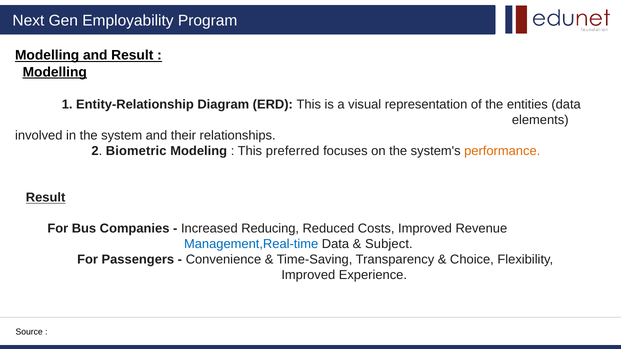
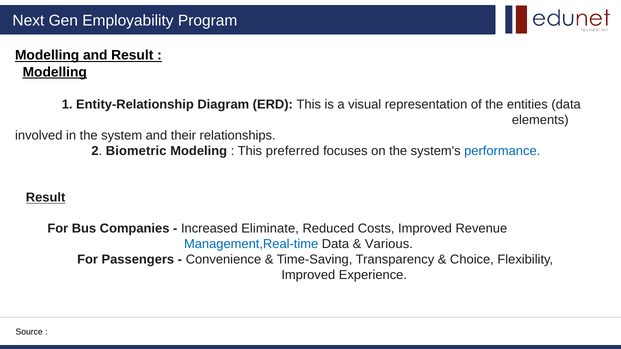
performance colour: orange -> blue (502, 151)
Reducing: Reducing -> Eliminate (270, 229)
Subject: Subject -> Various (389, 244)
